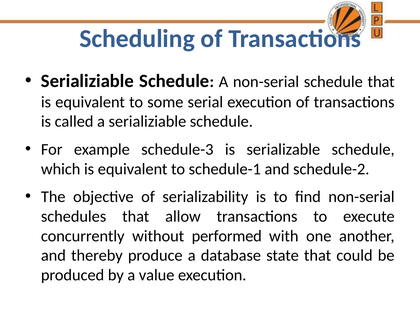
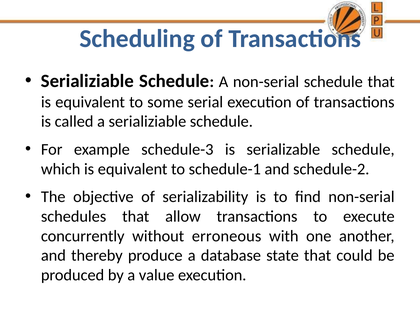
performed: performed -> erroneous (227, 236)
